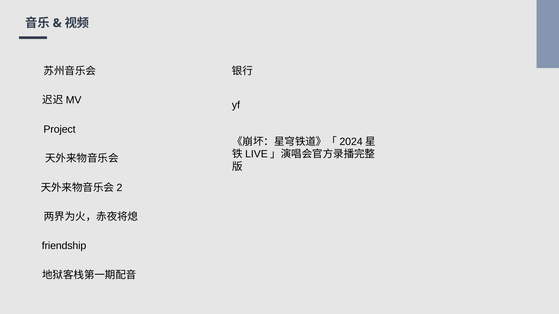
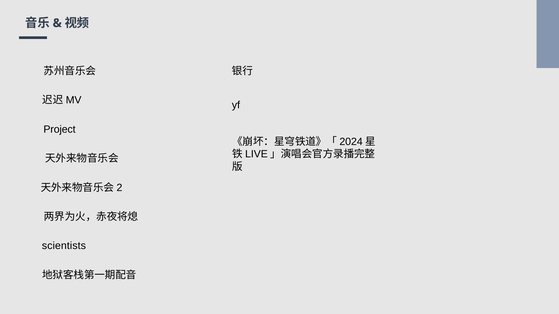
friendship: friendship -> scientists (64, 246)
